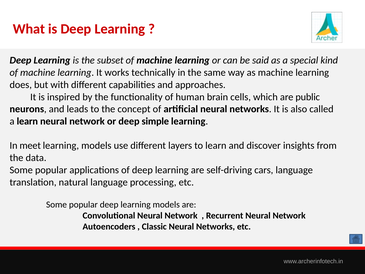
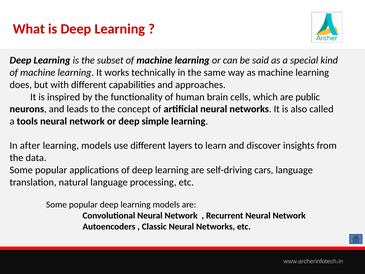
a learn: learn -> tools (27, 121)
meet: meet -> after (30, 145)
